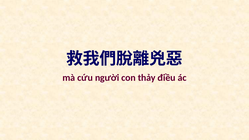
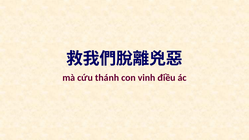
người: người -> thánh (107, 78)
thảy: thảy -> vinh (147, 78)
